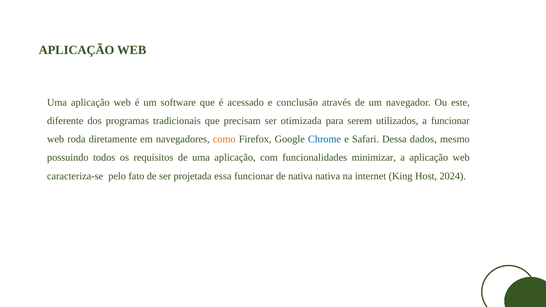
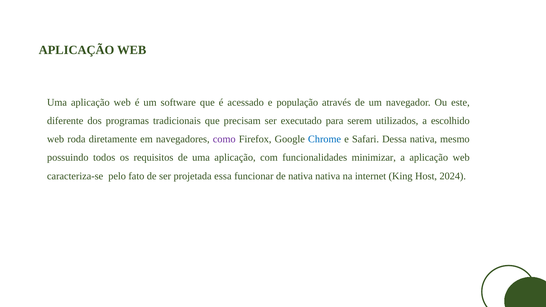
conclusão: conclusão -> população (297, 102)
otimizada: otimizada -> executado (301, 121)
a funcionar: funcionar -> escolhido (450, 121)
como colour: orange -> purple (224, 139)
Dessa dados: dados -> nativa (423, 139)
